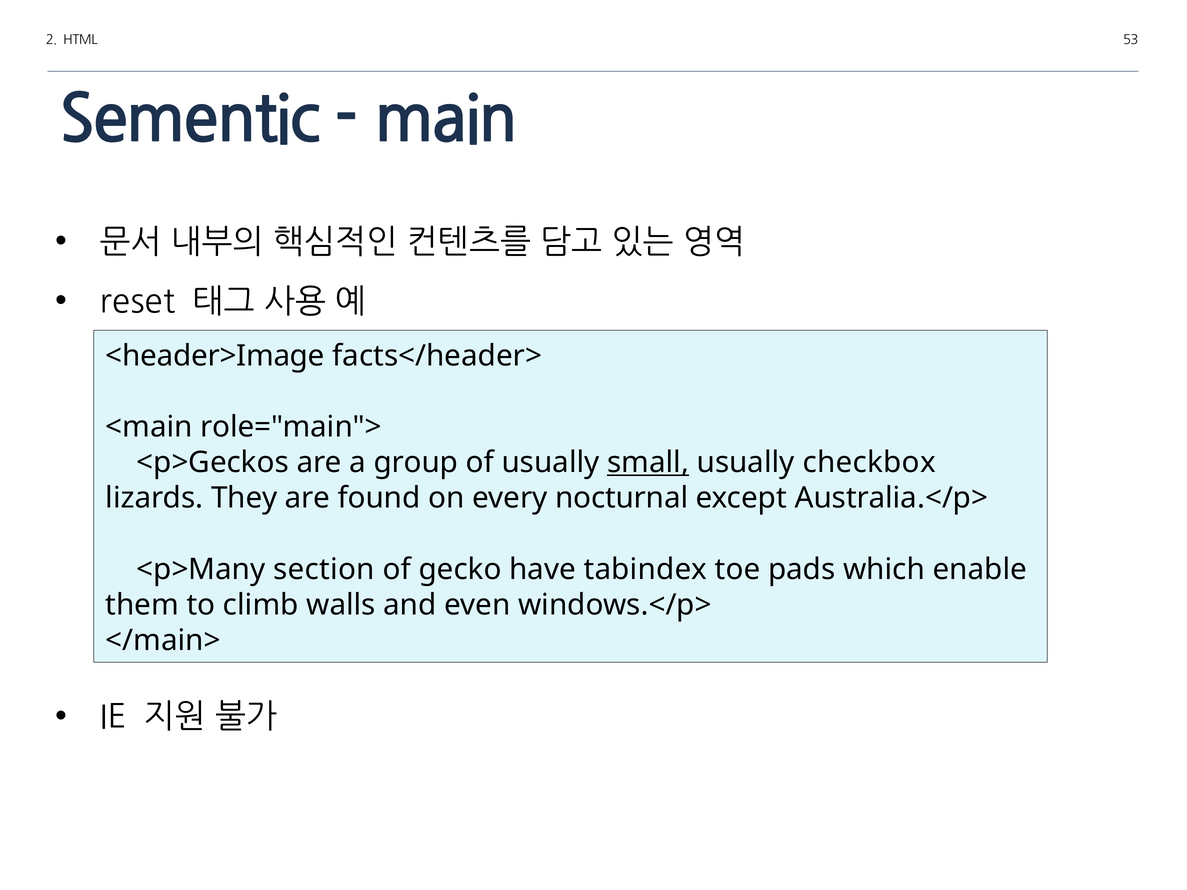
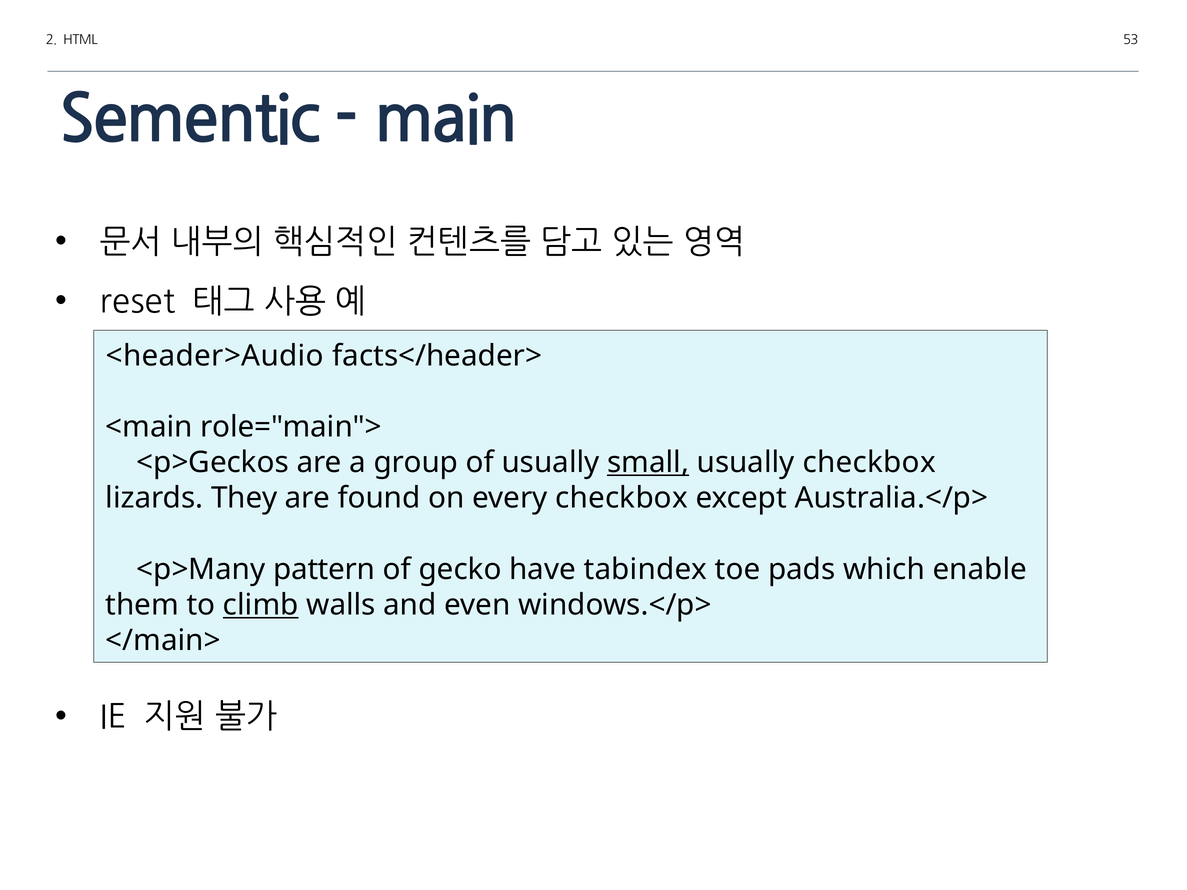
<header>Image: <header>Image -> <header>Audio (215, 356)
every nocturnal: nocturnal -> checkbox (621, 498)
section: section -> pattern (324, 570)
climb underline: none -> present (261, 605)
